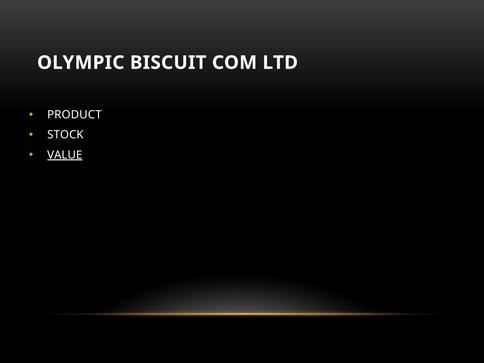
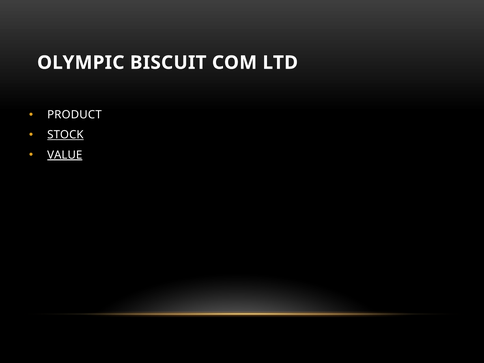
STOCK underline: none -> present (65, 135)
